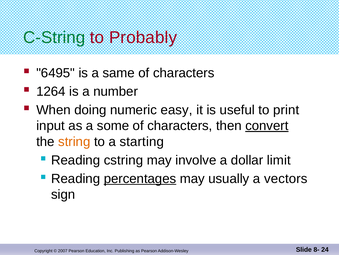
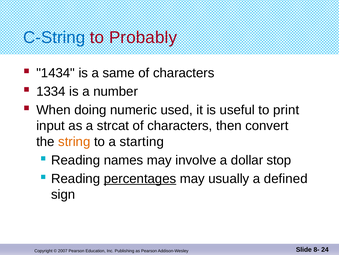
C-String colour: green -> blue (54, 37)
6495: 6495 -> 1434 (56, 73)
1264: 1264 -> 1334 (51, 91)
easy: easy -> used (177, 110)
some: some -> strcat (113, 125)
convert underline: present -> none (267, 125)
cstring: cstring -> names (124, 160)
limit: limit -> stop (279, 160)
vectors: vectors -> defined (286, 178)
